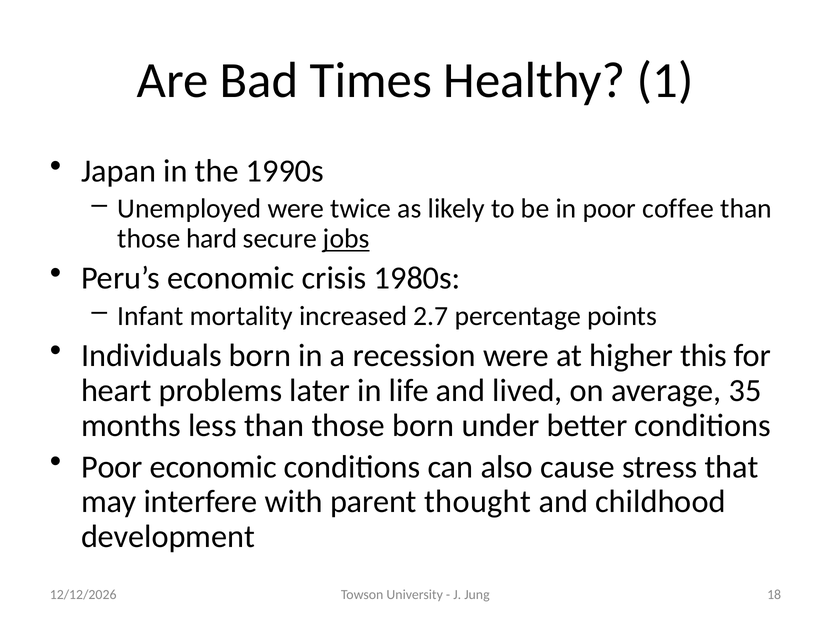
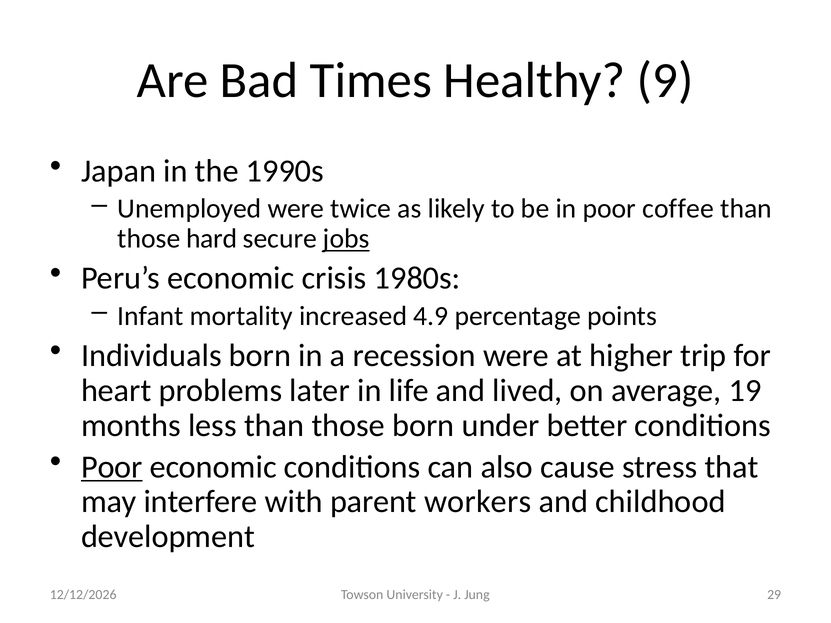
1: 1 -> 9 (665, 80)
2.7: 2.7 -> 4.9 (431, 316)
this: this -> trip (703, 356)
35: 35 -> 19 (745, 391)
Poor underline: none -> present (112, 467)
thought: thought -> workers (478, 502)
18: 18 -> 29 (774, 595)
